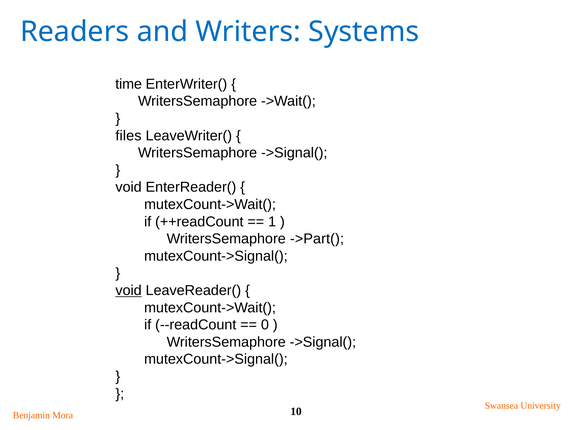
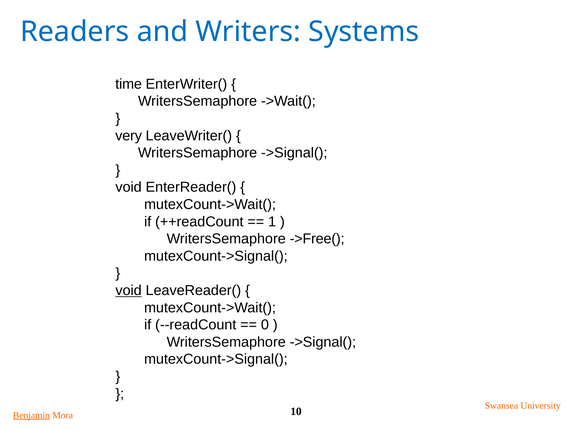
files: files -> very (129, 136)
->Part(: ->Part( -> ->Free( (317, 239)
Benjamin underline: none -> present (31, 415)
